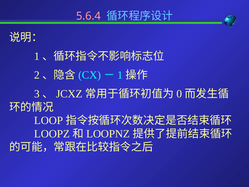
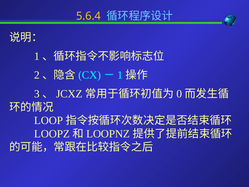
5.6.4 colour: pink -> yellow (88, 16)
